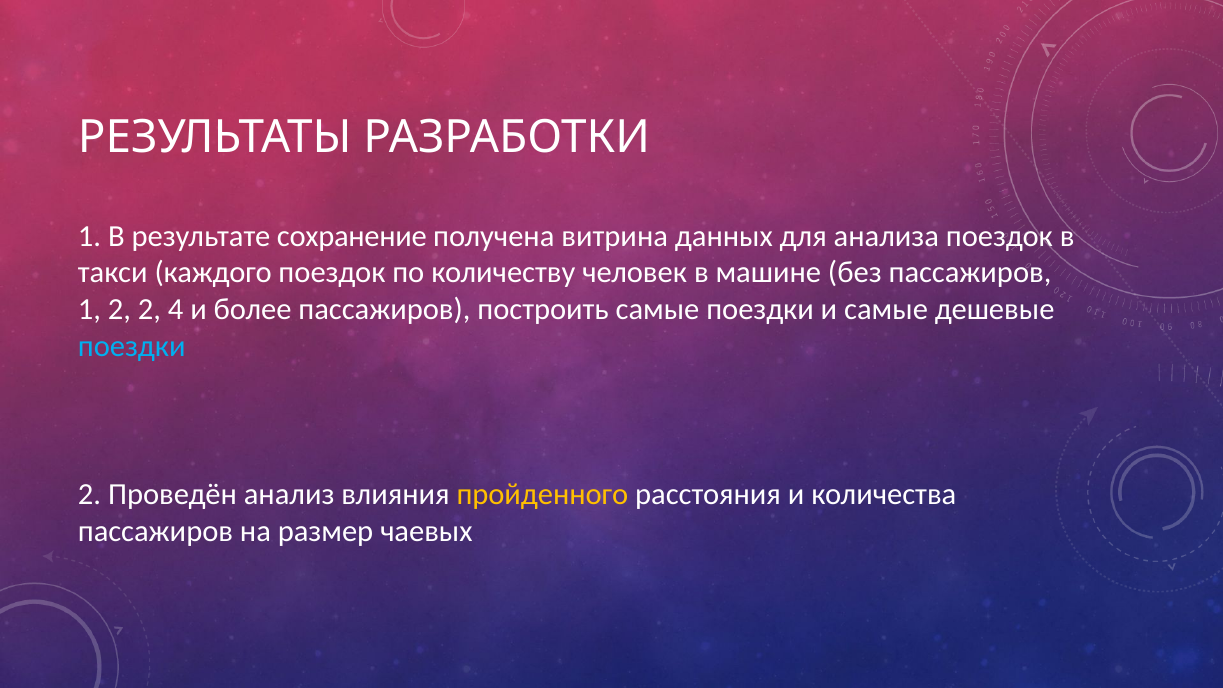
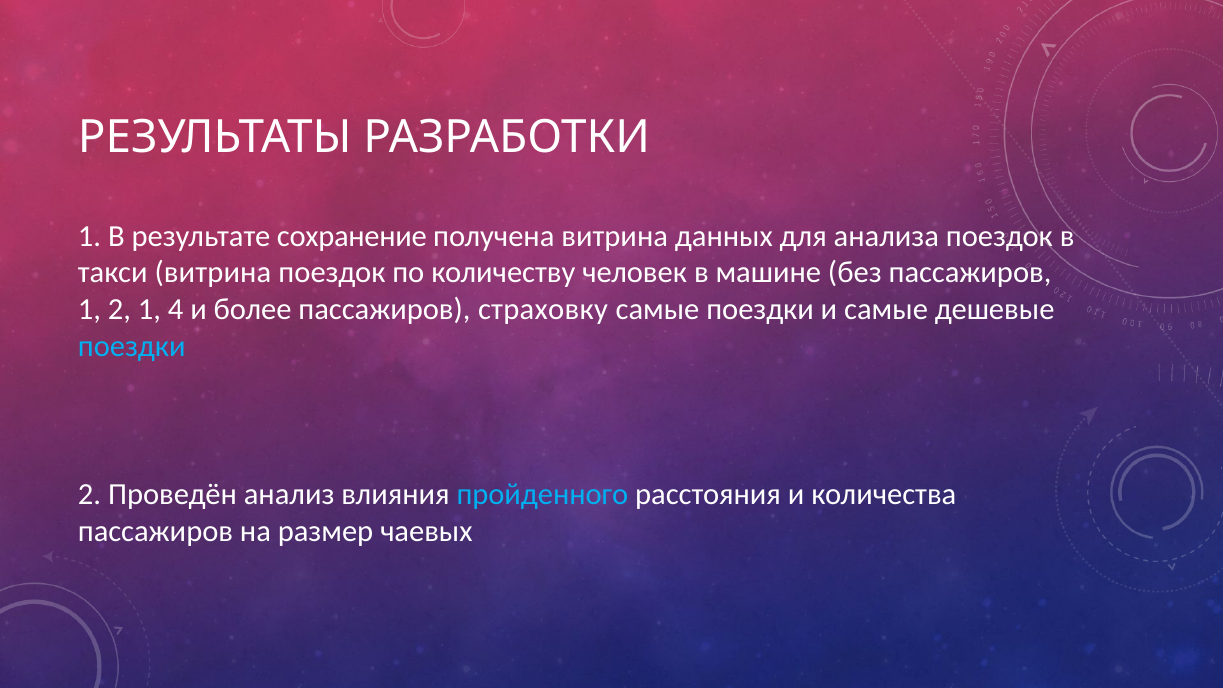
такси каждого: каждого -> витрина (213, 273)
2 2: 2 -> 1 (149, 310)
построить: построить -> страховку (543, 310)
пройденного colour: yellow -> light blue (542, 494)
